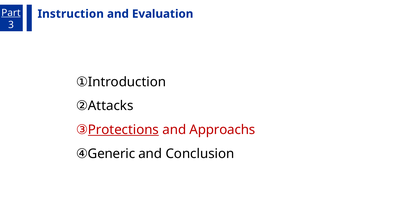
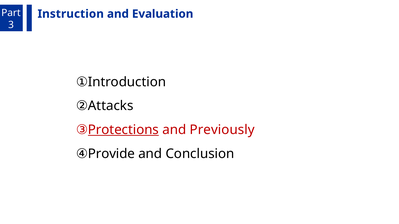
Part underline: present -> none (11, 13)
Approachs: Approachs -> Previously (222, 130)
Generic: Generic -> Provide (111, 154)
